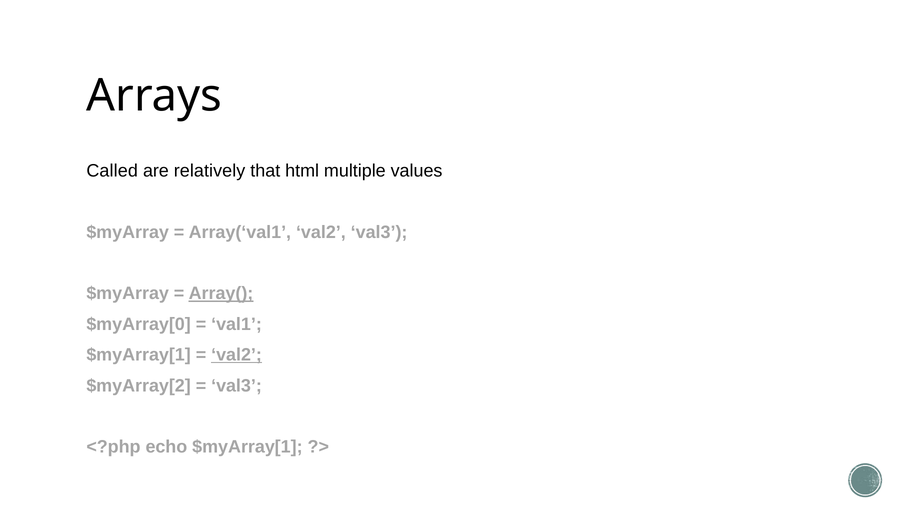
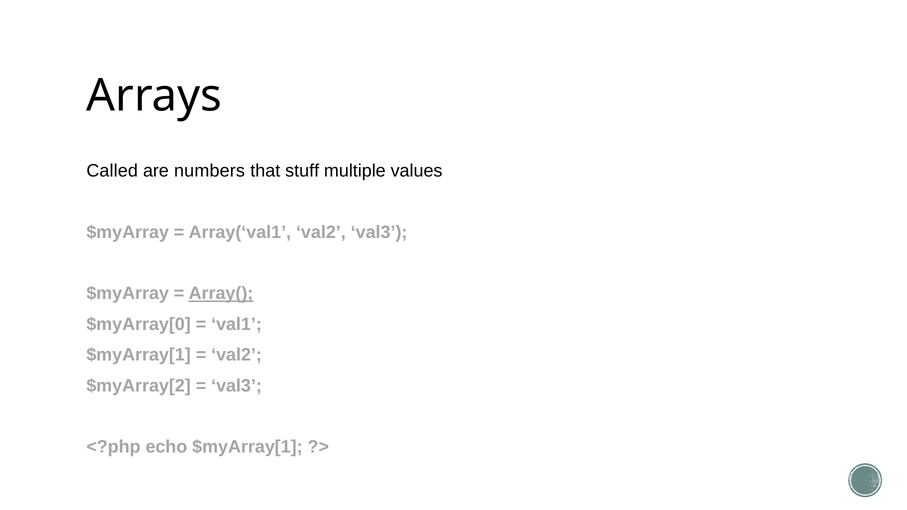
relatively: relatively -> numbers (210, 171)
html: html -> stuff (302, 171)
val2 underline: present -> none (237, 355)
